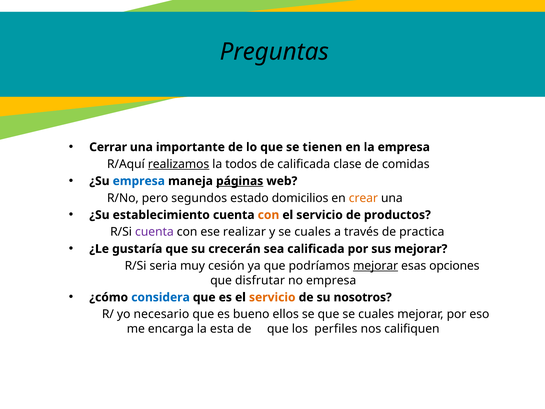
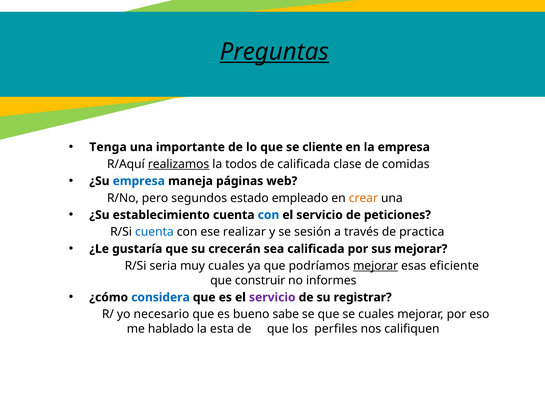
Preguntas underline: none -> present (274, 52)
Cerrar: Cerrar -> Tenga (108, 147)
tienen: tienen -> cliente (322, 147)
páginas underline: present -> none (240, 181)
domicilios: domicilios -> empleado (300, 198)
con colour: orange -> blue (268, 215)
productos: productos -> peticiones (397, 215)
cuenta colour: purple -> blue (154, 232)
y se cuales: cuales -> sesión (313, 232)
muy cesión: cesión -> cuales (226, 266)
opciones: opciones -> eficiente (454, 266)
disfrutar: disfrutar -> construir (260, 280)
no empresa: empresa -> informes (331, 280)
servicio colour: orange -> purple (272, 297)
nosotros: nosotros -> registrar (363, 297)
ellos: ellos -> sabe (286, 314)
encarga: encarga -> hablado (171, 329)
